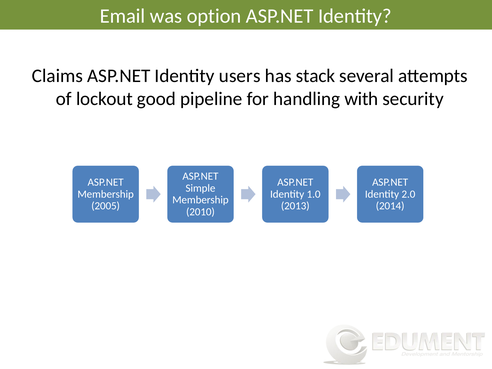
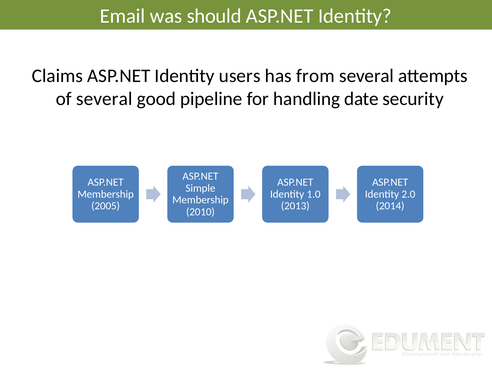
option: option -> should (214, 16)
stack: stack -> from (315, 76)
of lockout: lockout -> several (104, 99)
with: with -> date (361, 99)
